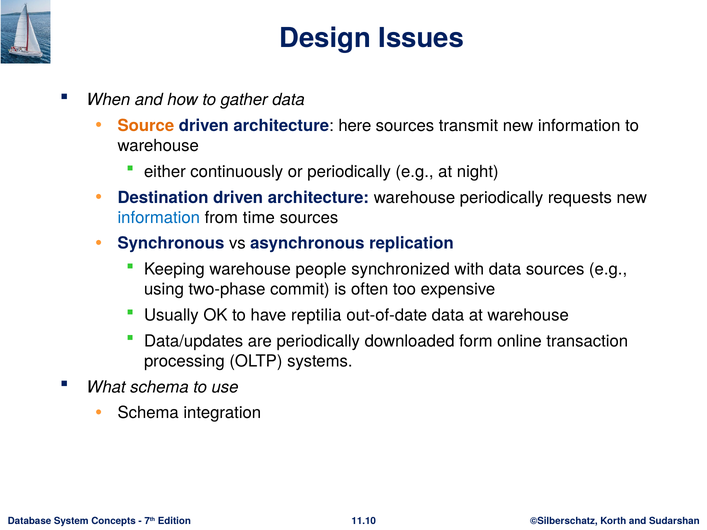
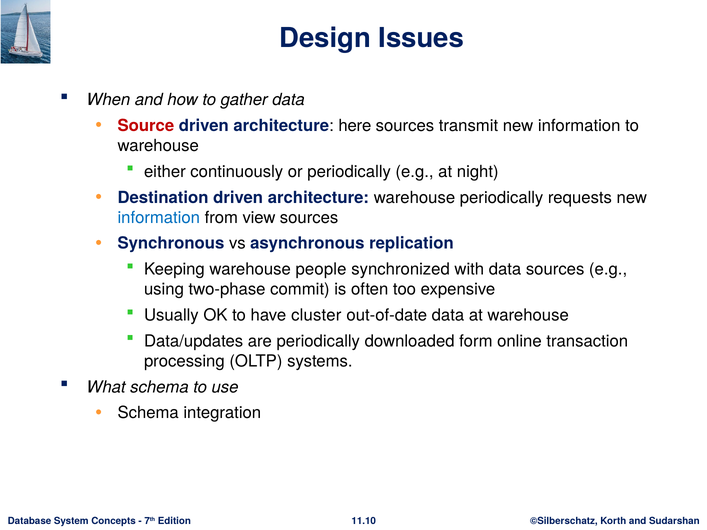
Source colour: orange -> red (146, 126)
time: time -> view (259, 218)
reptilia: reptilia -> cluster (316, 315)
